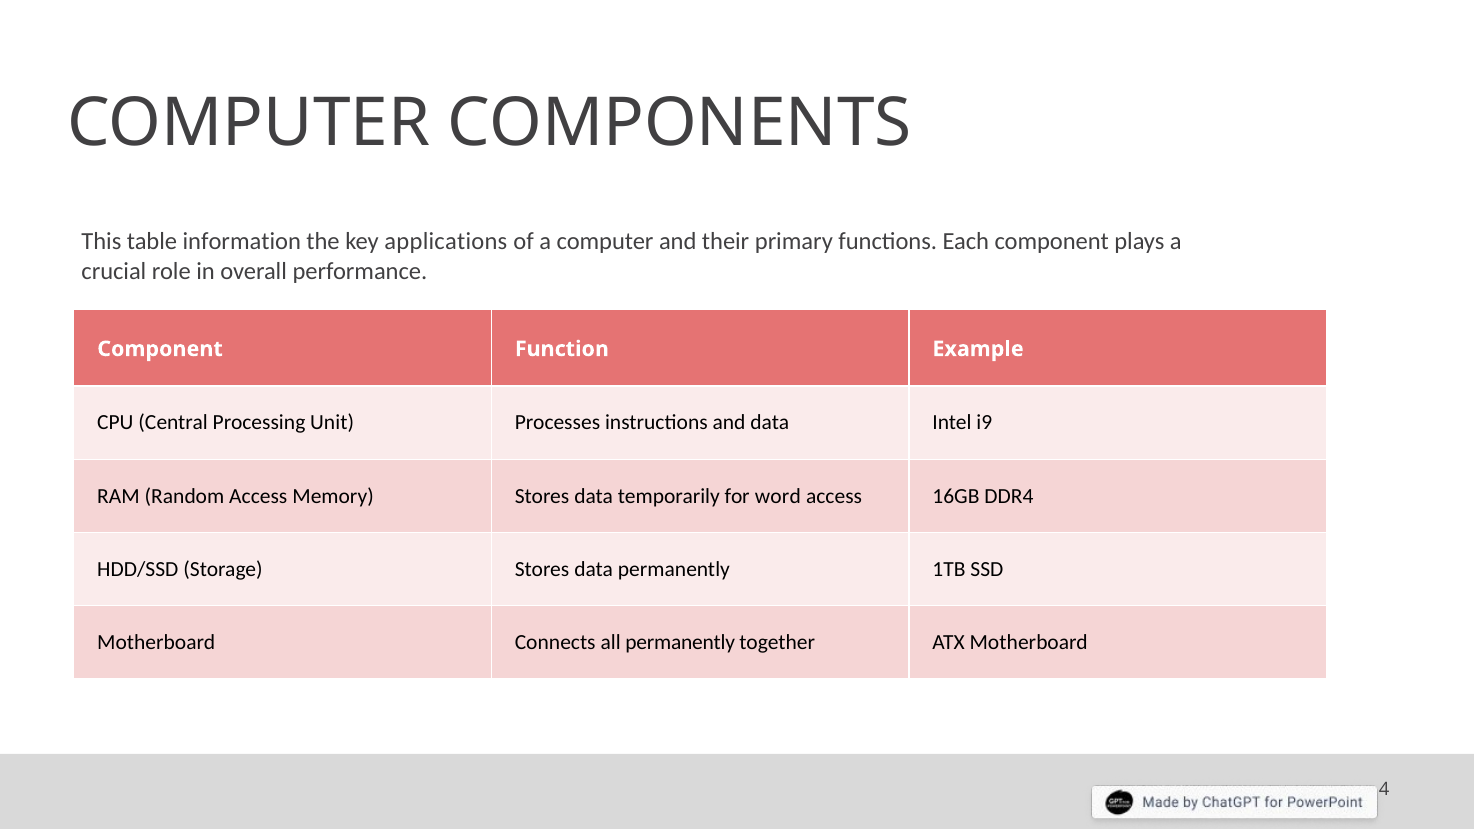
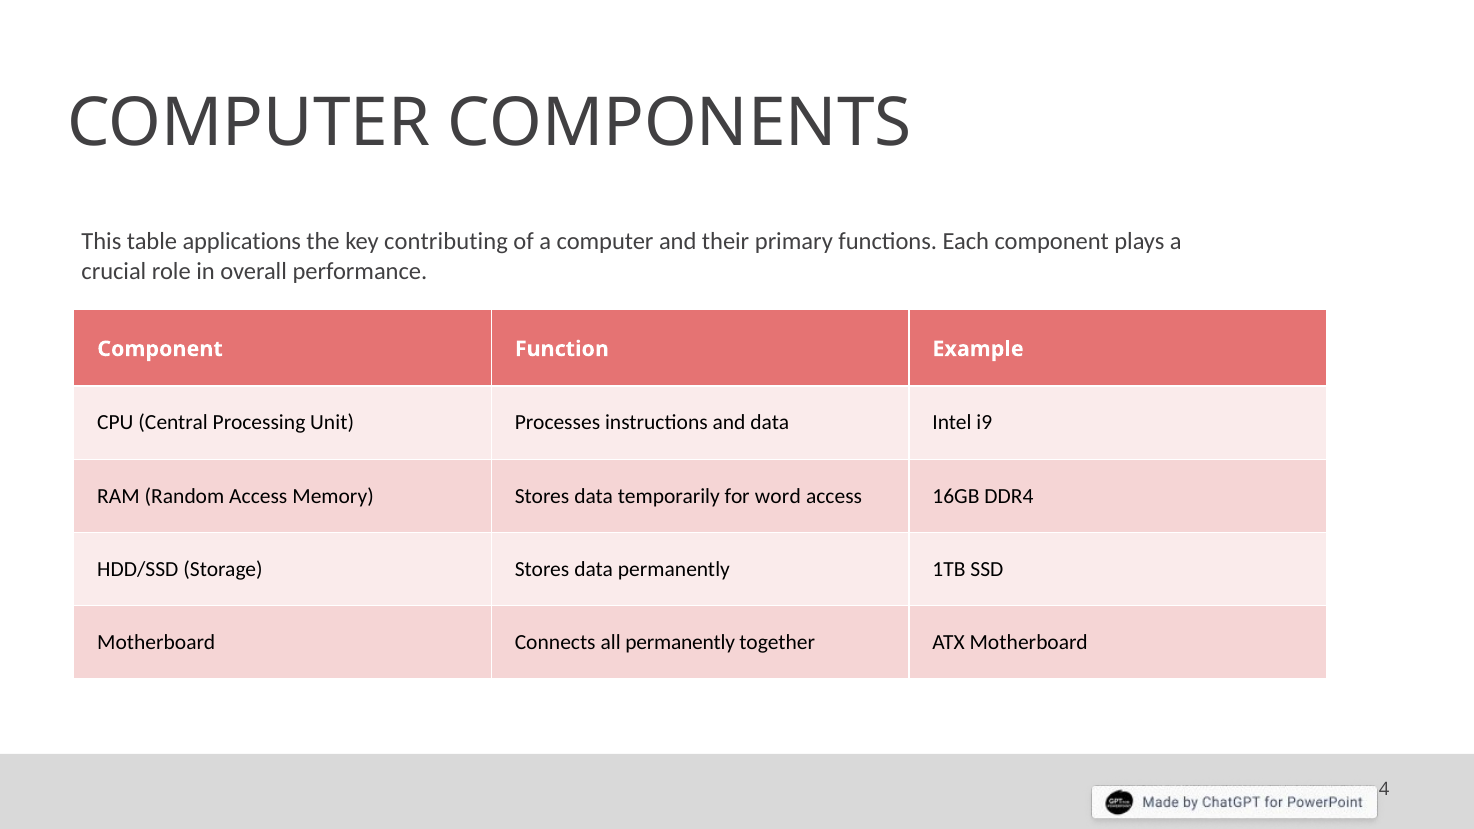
information: information -> applications (242, 242)
applications: applications -> contributing (446, 242)
